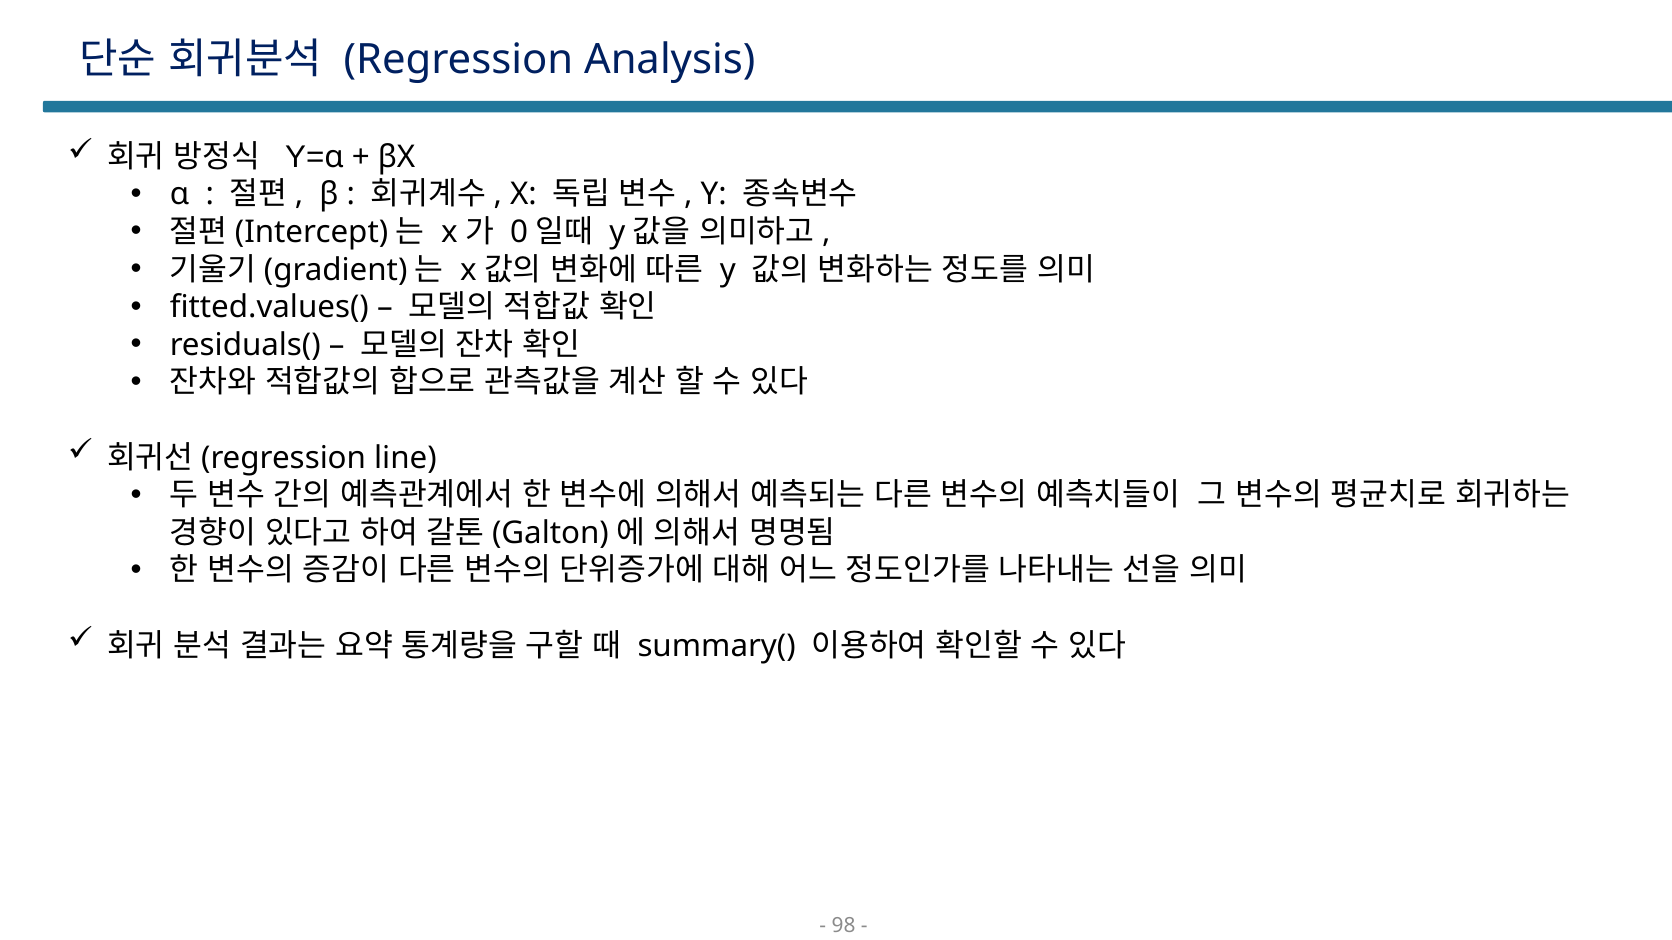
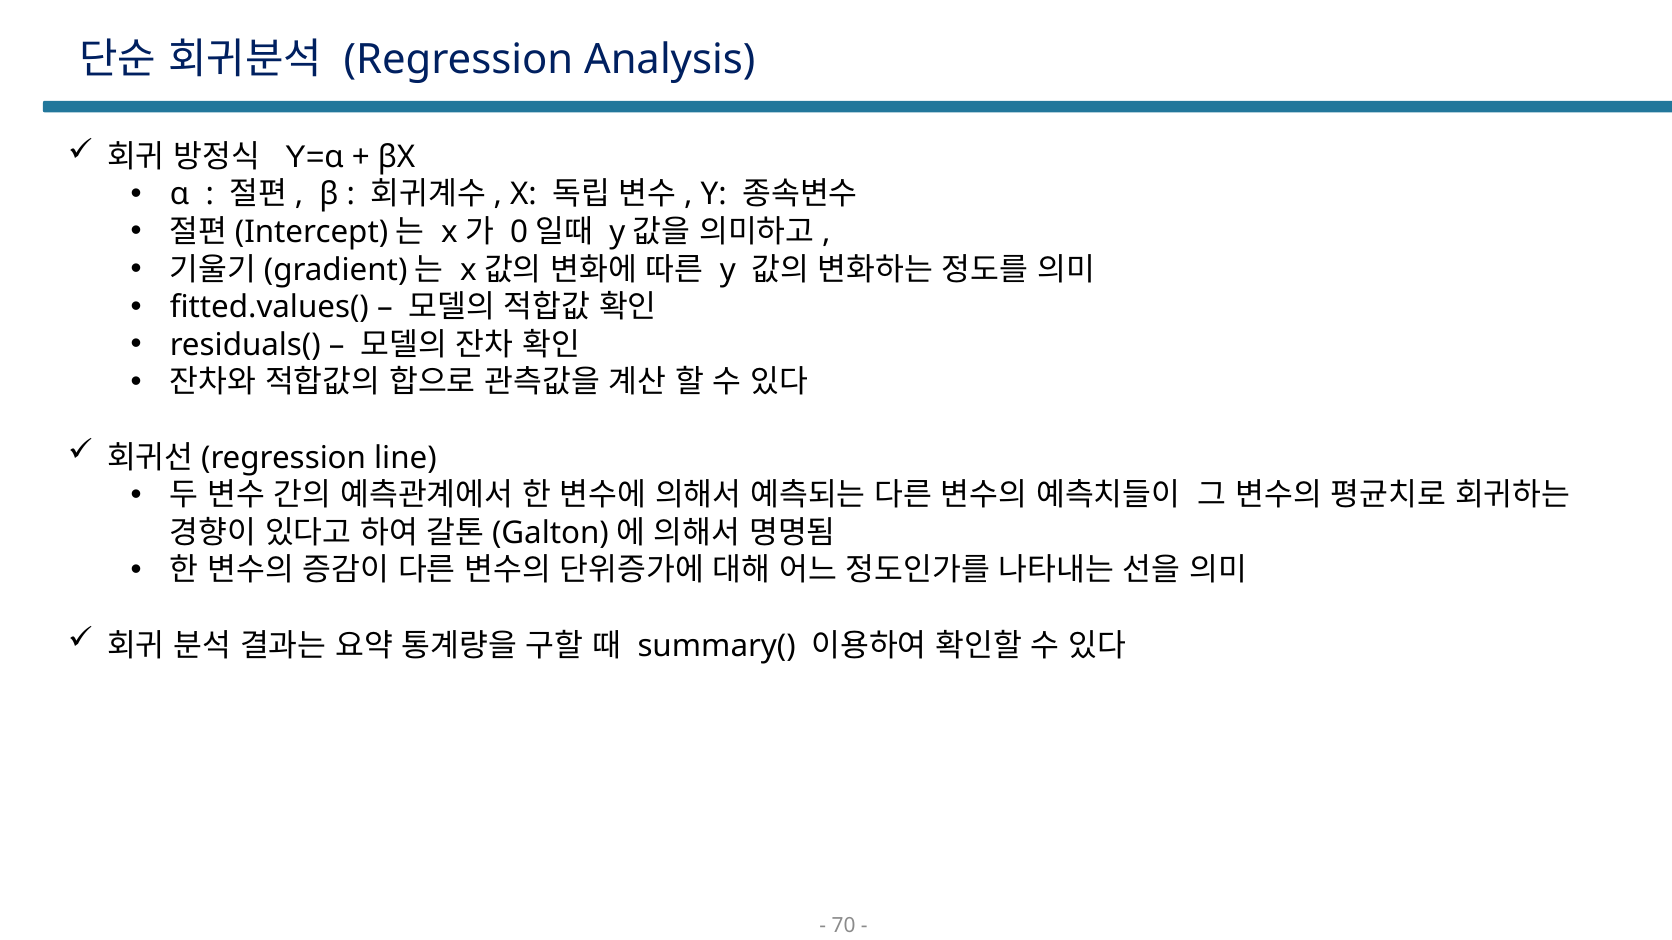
98: 98 -> 70 (844, 926)
